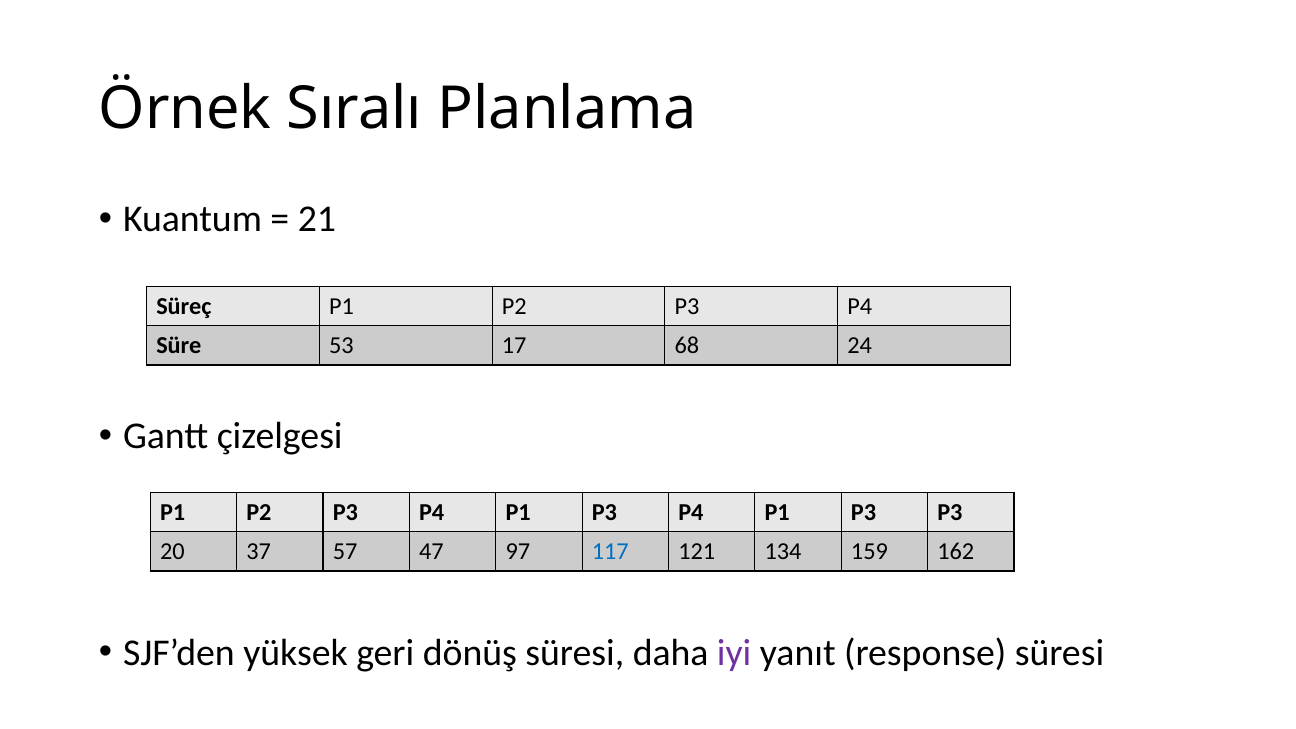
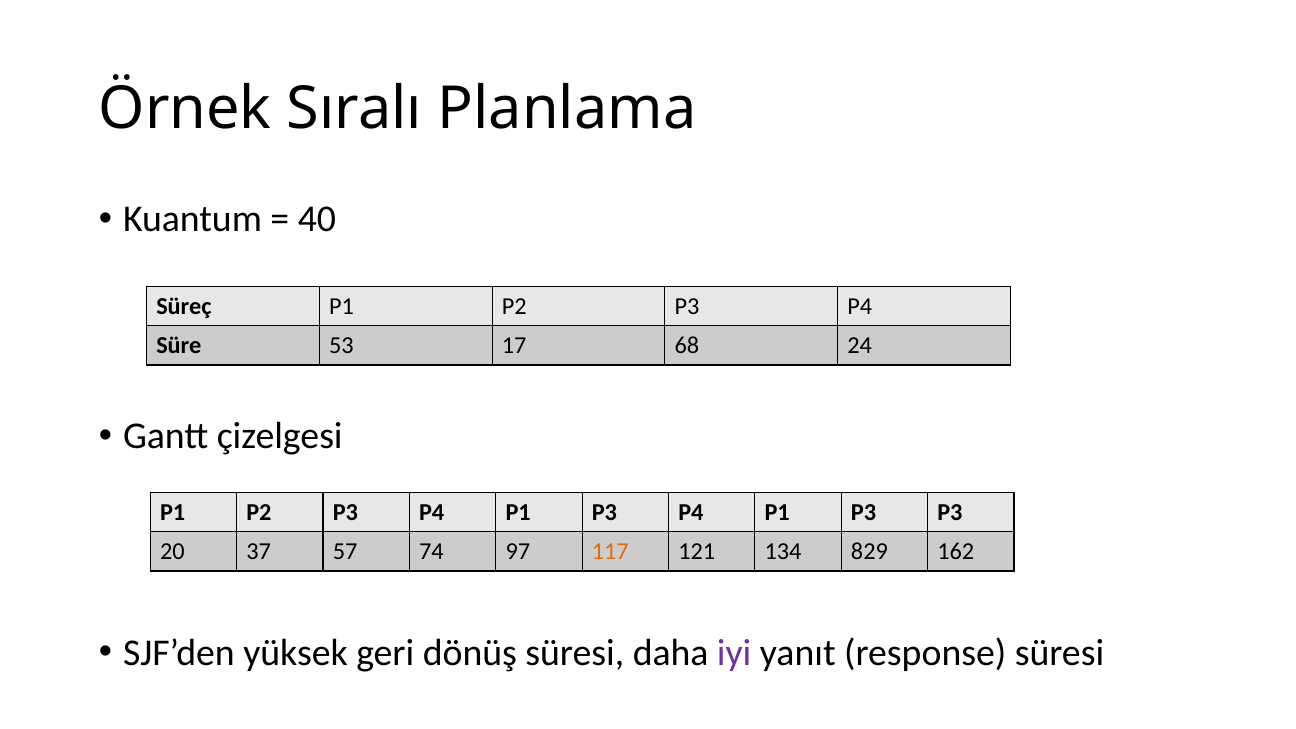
21: 21 -> 40 (317, 219)
47: 47 -> 74 (431, 552)
117 colour: blue -> orange (610, 552)
159: 159 -> 829 (869, 552)
